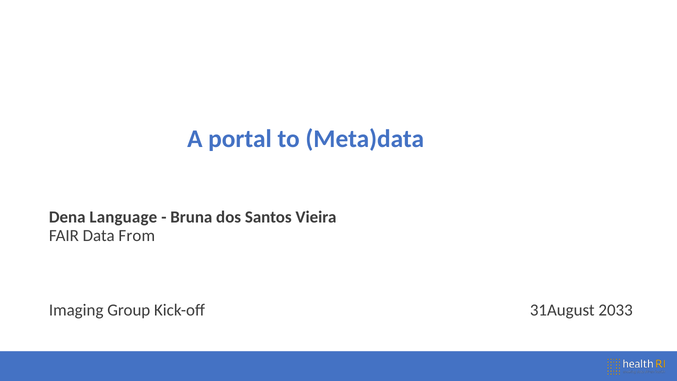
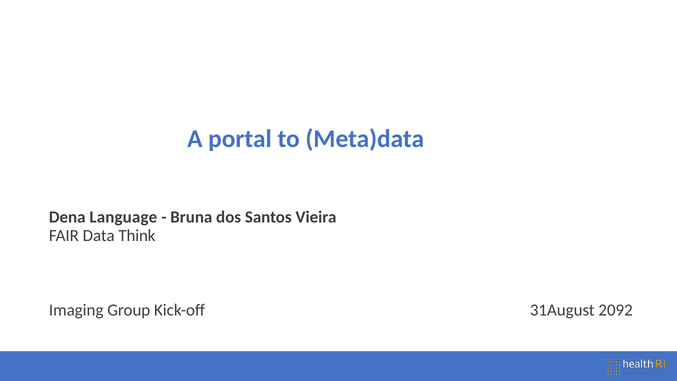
From: From -> Think (137, 236)
2033: 2033 -> 2092 (616, 310)
